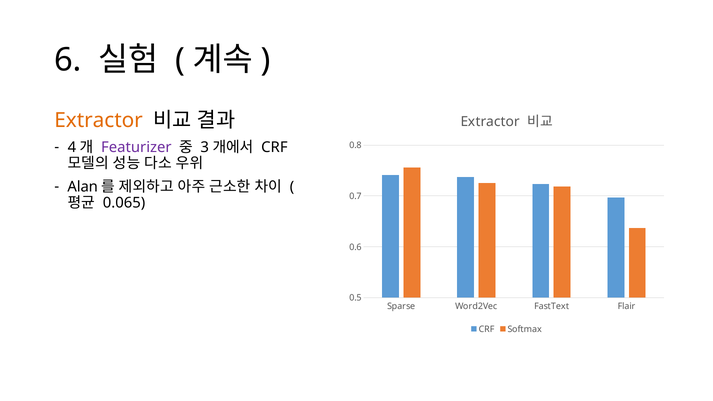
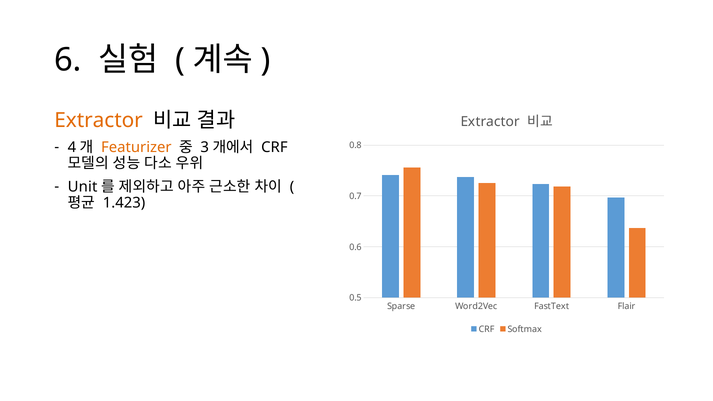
Featurizer colour: purple -> orange (136, 147)
Alan: Alan -> Unit (83, 187)
0.065: 0.065 -> 1.423 (124, 203)
